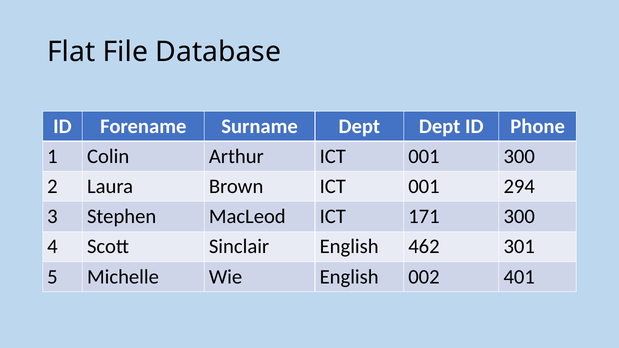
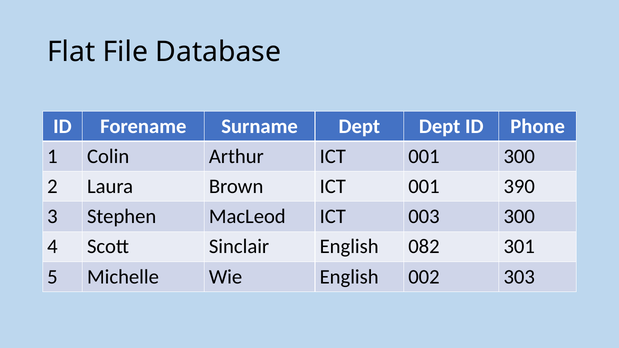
294: 294 -> 390 (519, 187)
171: 171 -> 003 (424, 217)
462: 462 -> 082 (424, 247)
401: 401 -> 303 (519, 277)
